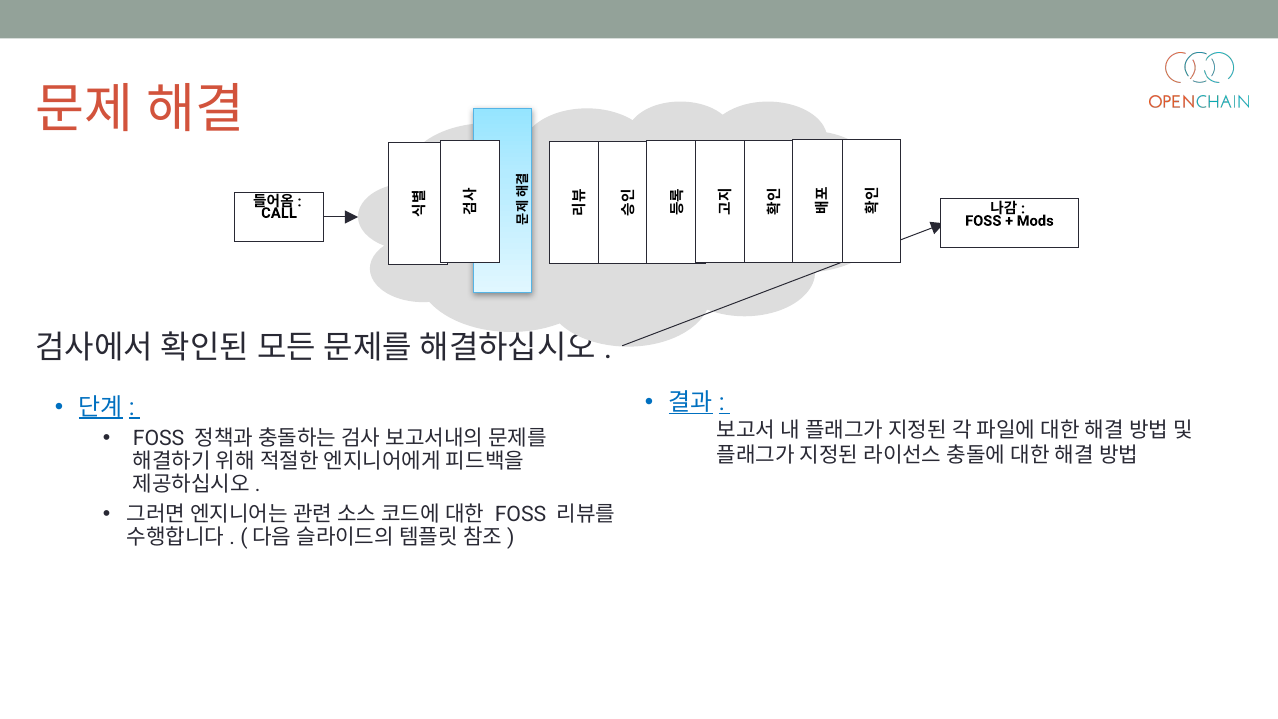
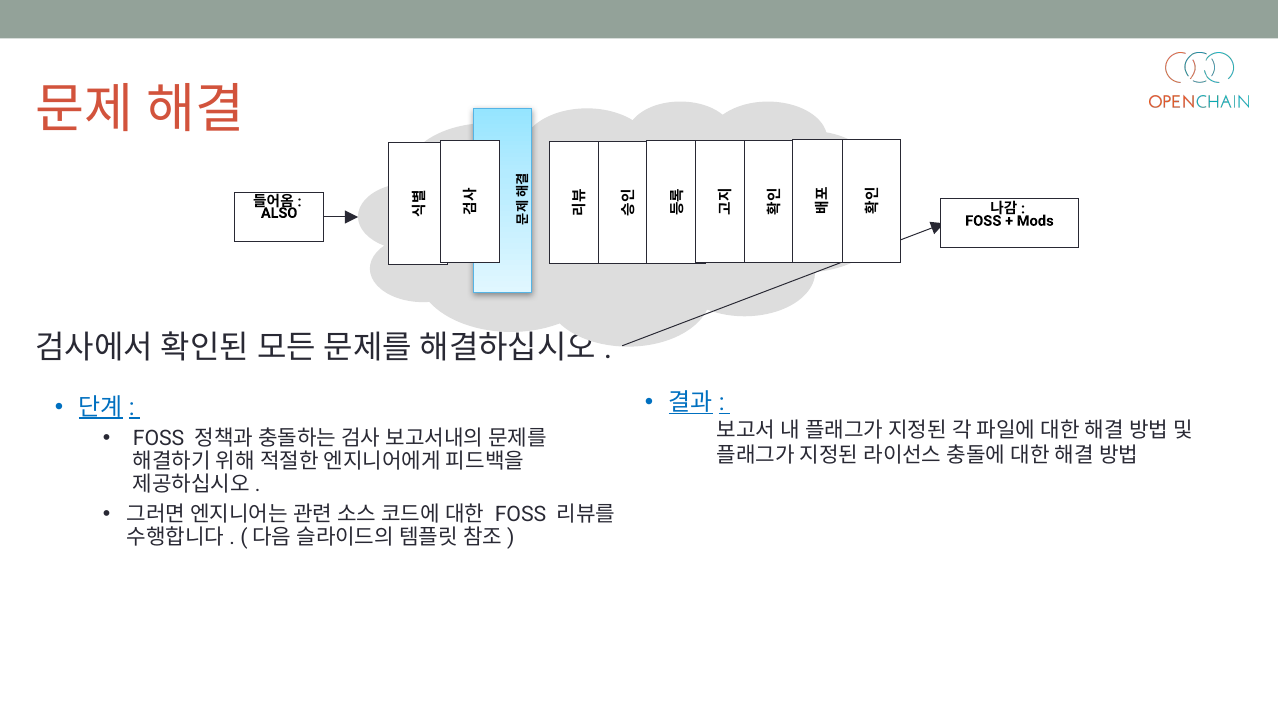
CALL: CALL -> ALSO (279, 213)
